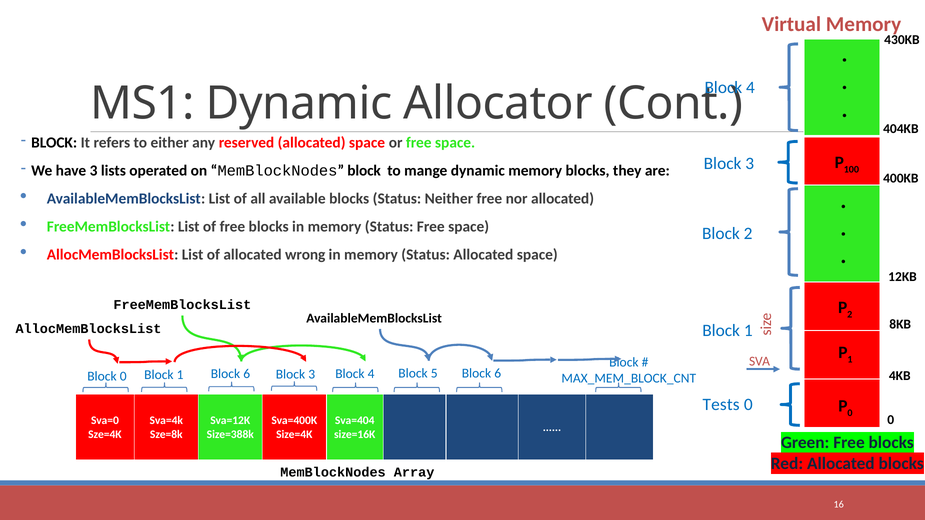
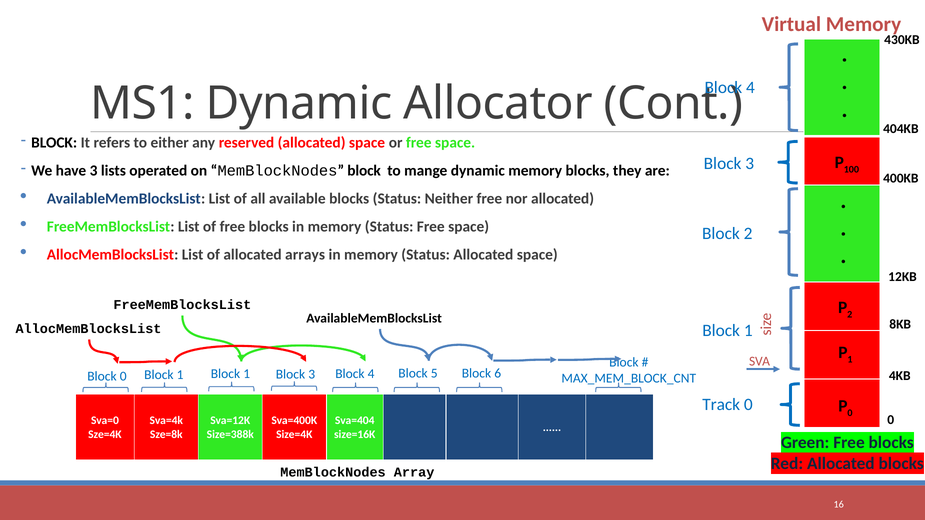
wrong: wrong -> arrays (305, 255)
Block 0 Block 6: 6 -> 1 (247, 374)
Tests: Tests -> Track (721, 405)
